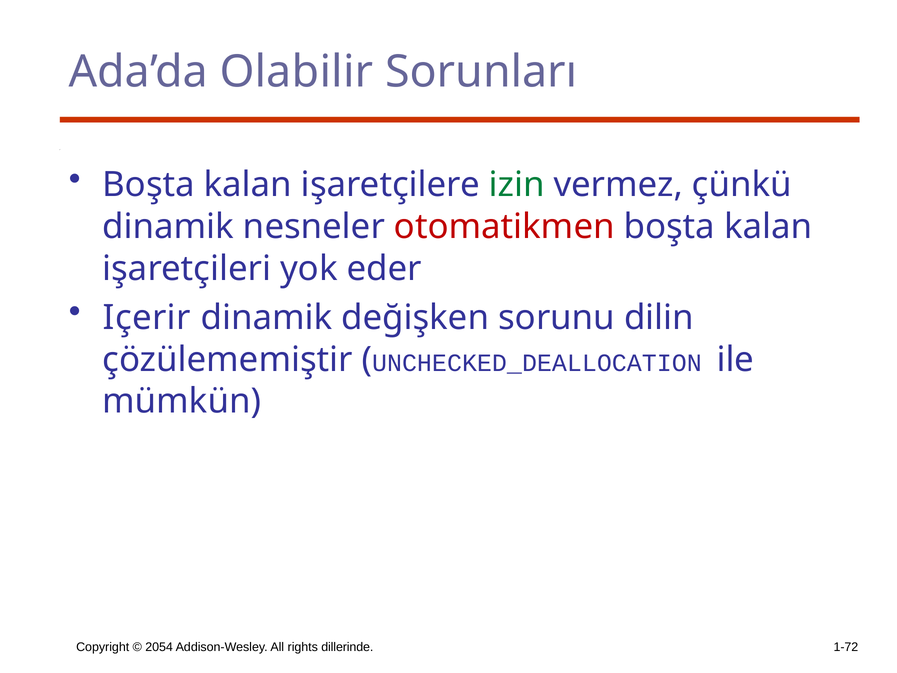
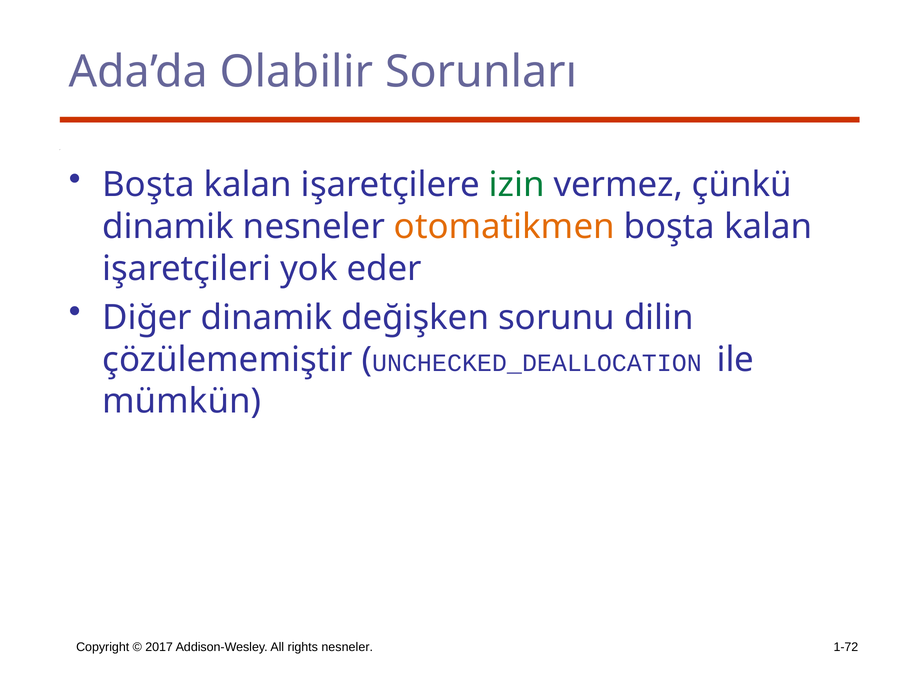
otomatikmen colour: red -> orange (504, 227)
Içerir: Içerir -> Diğer (147, 317)
2054: 2054 -> 2017 (159, 647)
rights dillerinde: dillerinde -> nesneler (347, 647)
